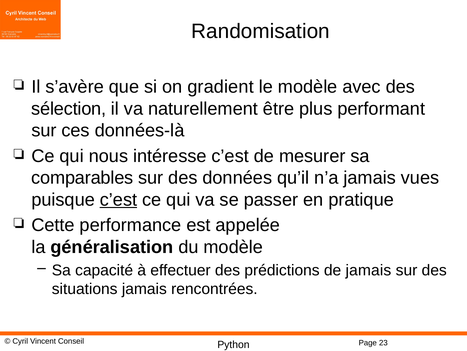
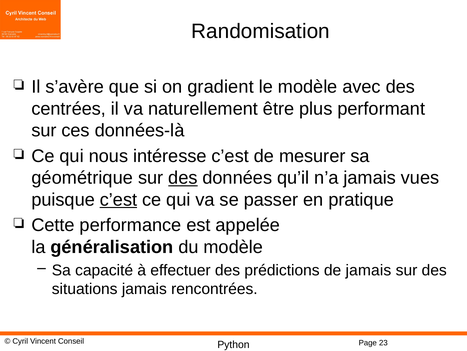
sélection: sélection -> centrées (69, 108)
comparables: comparables -> géométrique (82, 178)
des underline: none -> present (183, 178)
